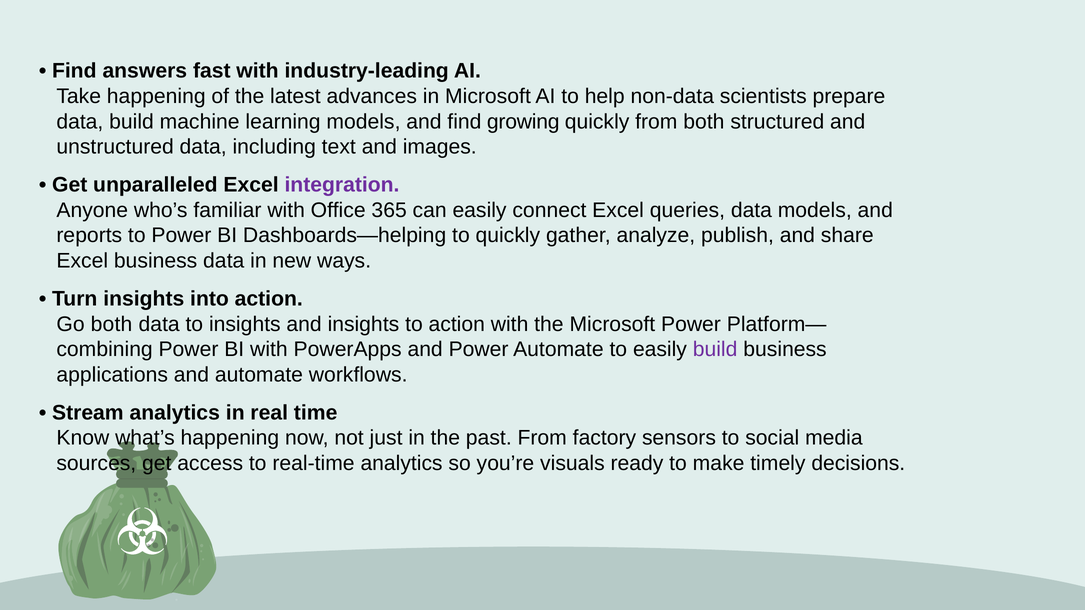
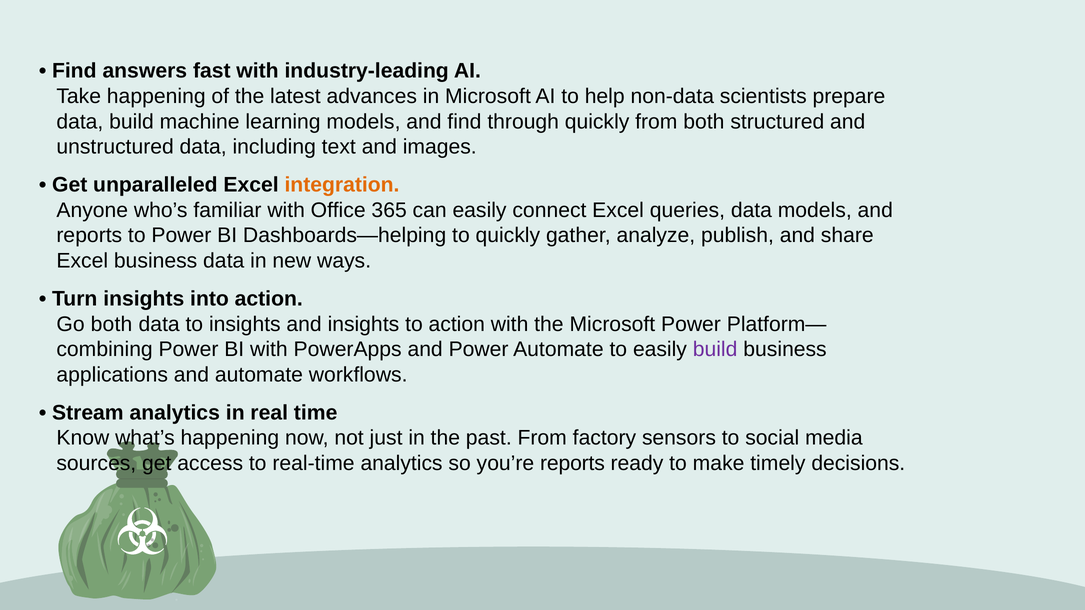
growing: growing -> through (523, 122)
integration colour: purple -> orange (342, 185)
you’re visuals: visuals -> reports (572, 464)
